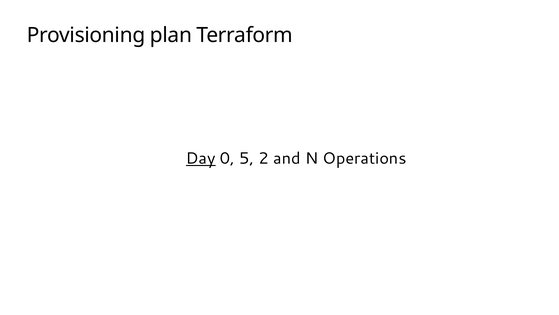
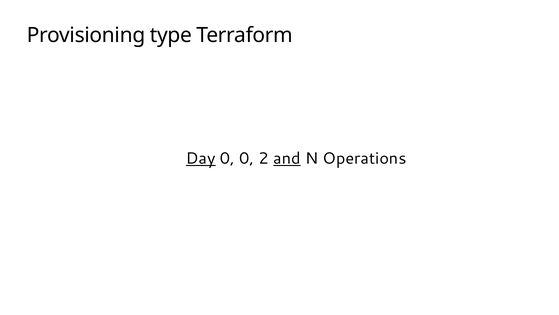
plan: plan -> type (171, 35)
0 5: 5 -> 0 (247, 158)
and underline: none -> present (287, 158)
